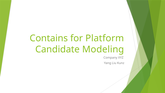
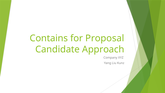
Platform: Platform -> Proposal (105, 38)
Modeling: Modeling -> Approach (103, 49)
